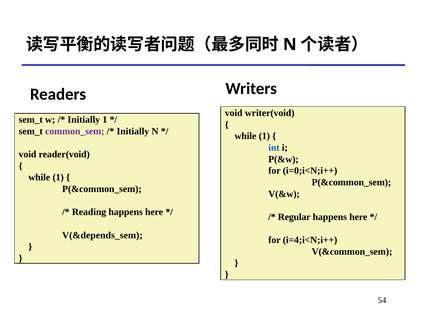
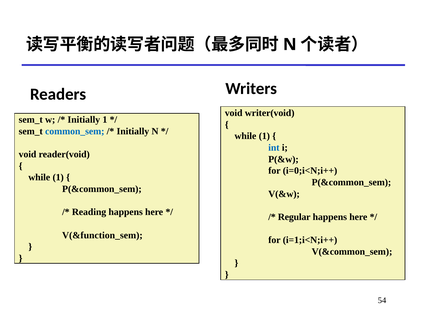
common_sem colour: purple -> blue (75, 131)
V(&depends_sem: V(&depends_sem -> V(&function_sem (102, 236)
i=4;i<N;i++: i=4;i<N;i++ -> i=1;i<N;i++ (310, 240)
